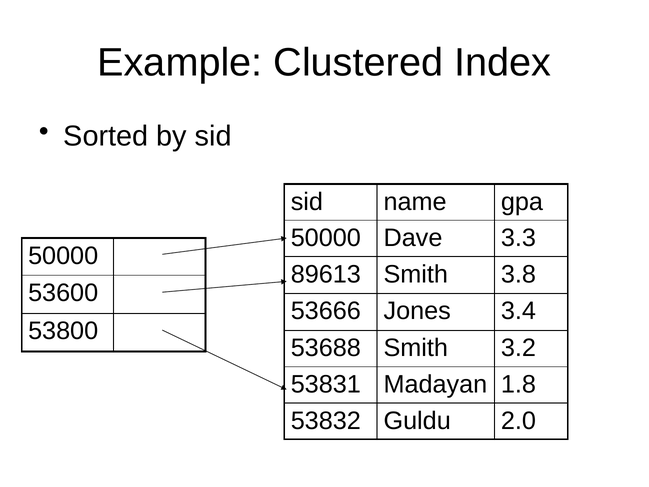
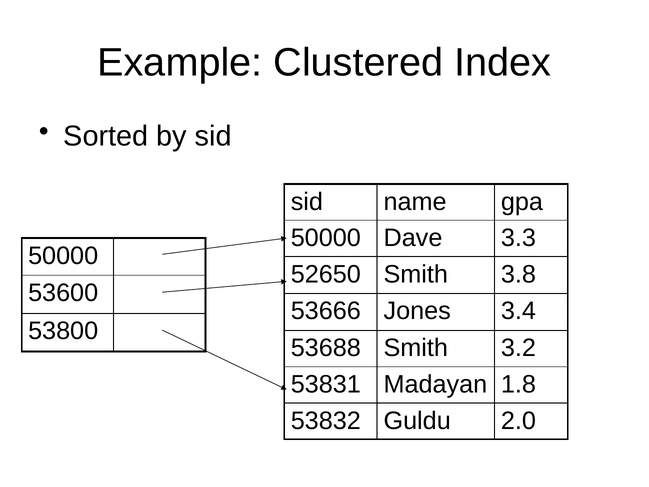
89613: 89613 -> 52650 (326, 274)
